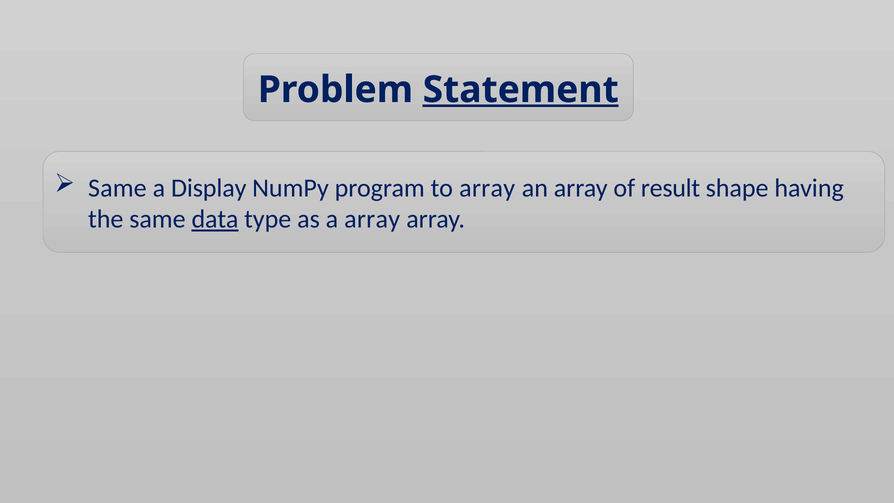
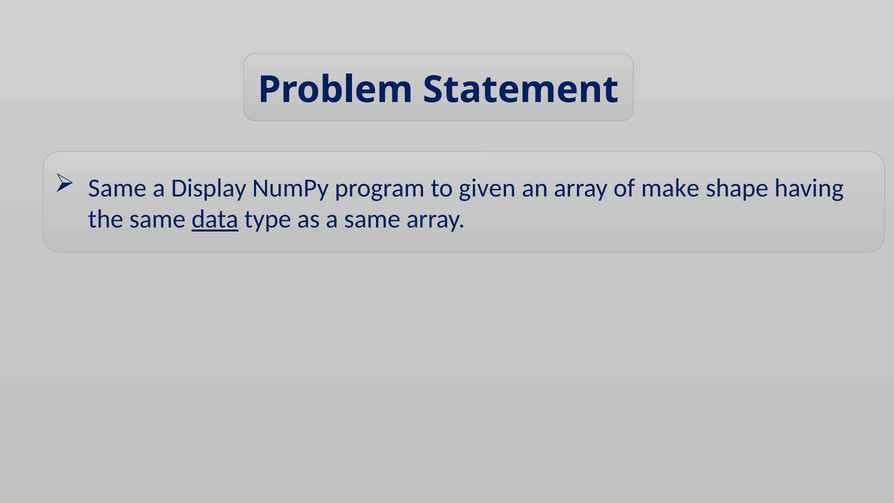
Statement underline: present -> none (521, 90)
to array: array -> given (487, 188)
result: result -> make (670, 188)
a array: array -> same (372, 219)
